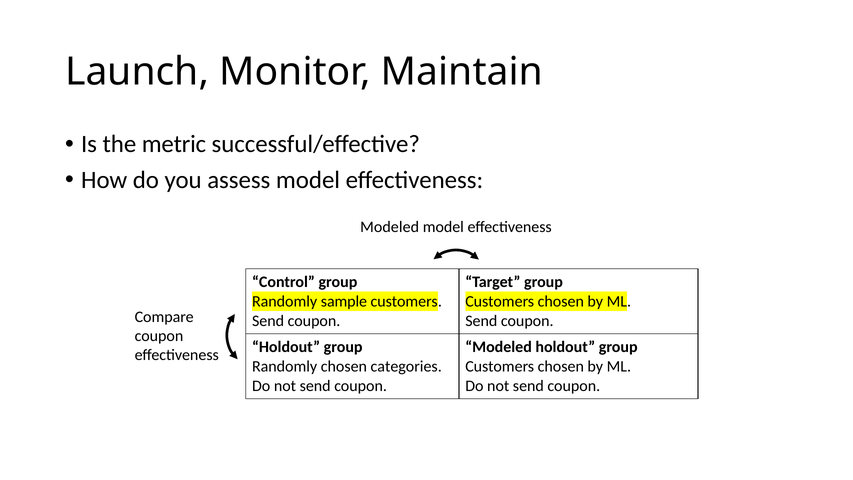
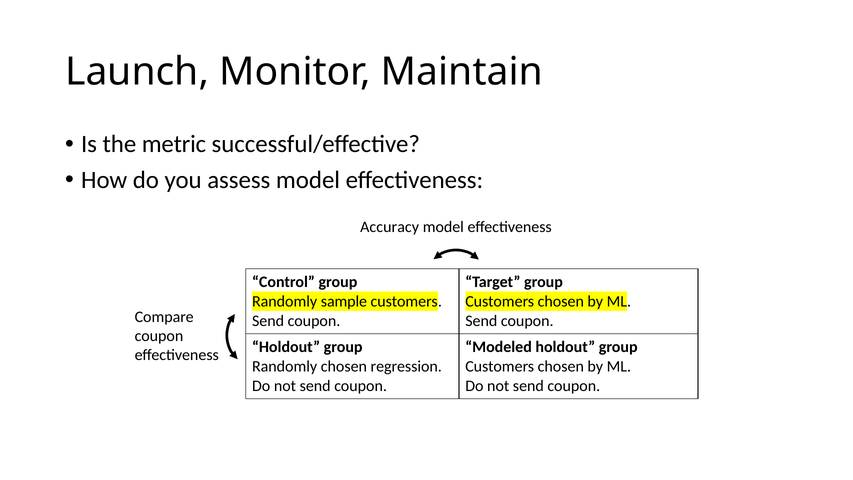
Modeled: Modeled -> Accuracy (390, 227)
categories: categories -> regression (406, 366)
